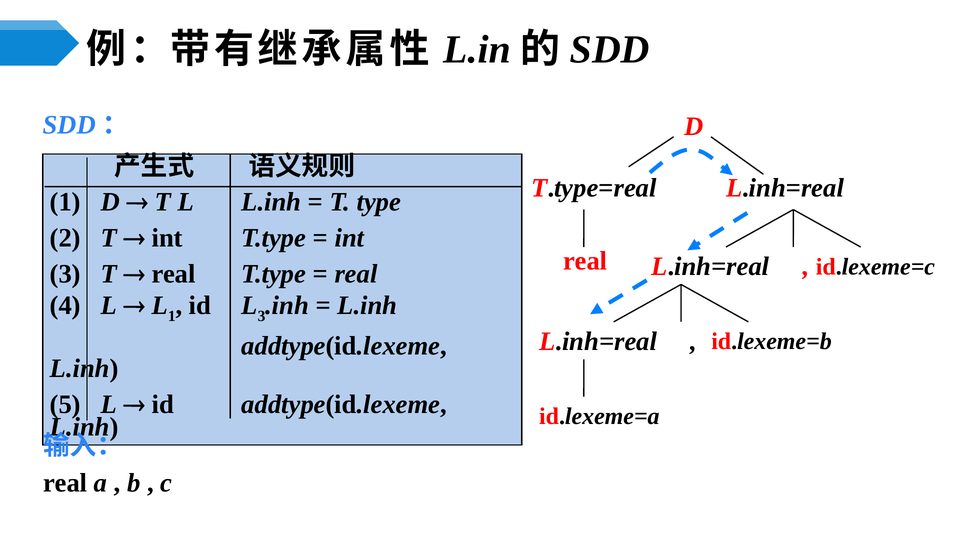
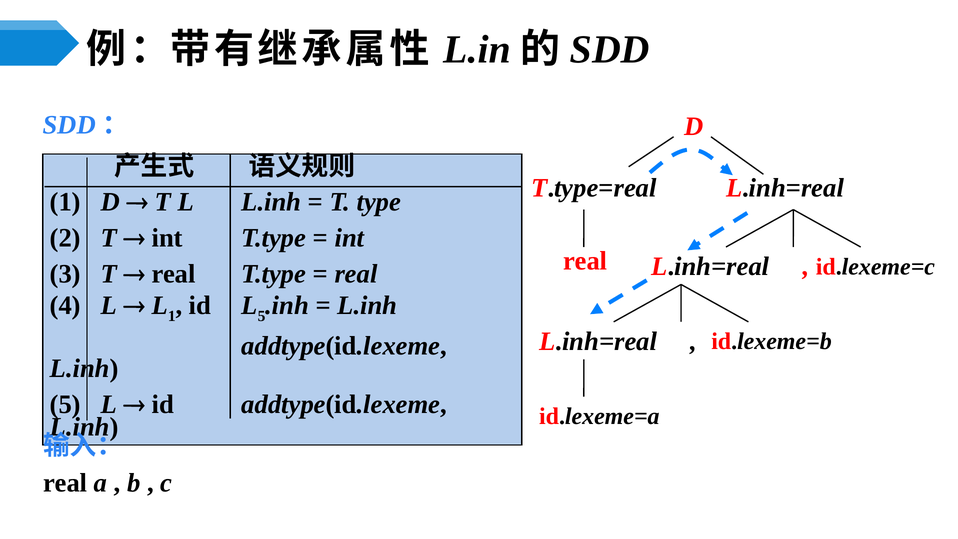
L 3: 3 -> 5 (262, 316)
